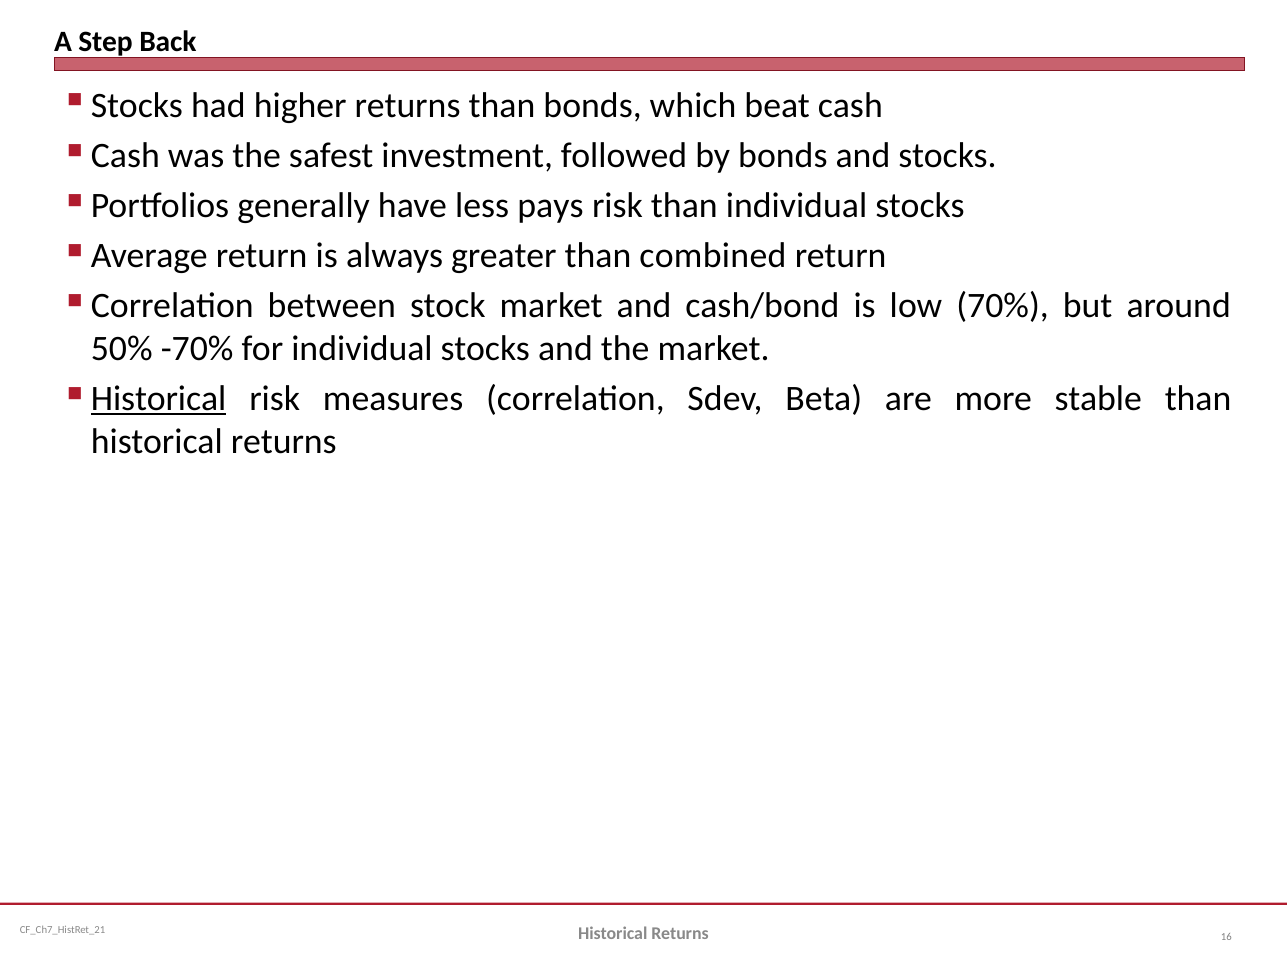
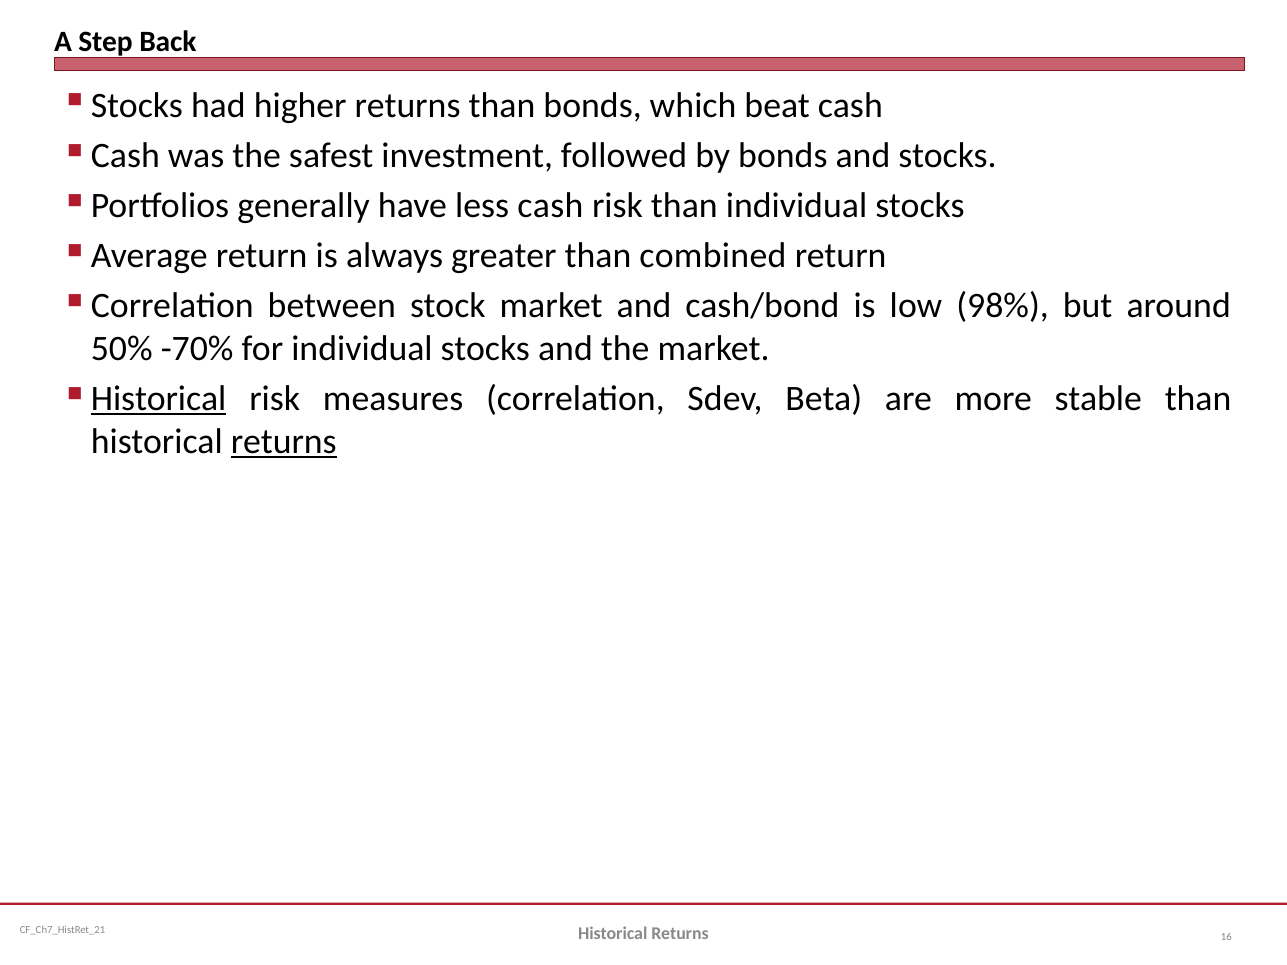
less pays: pays -> cash (550, 206)
70%: 70% -> 98% (1003, 306)
returns underline: none -> present (284, 442)
